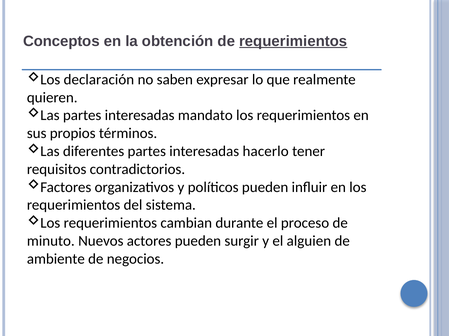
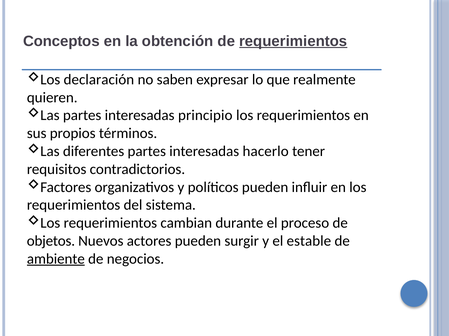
mandato: mandato -> principio (205, 116)
minuto: minuto -> objetos (51, 241)
alguien: alguien -> estable (309, 241)
ambiente underline: none -> present (56, 259)
